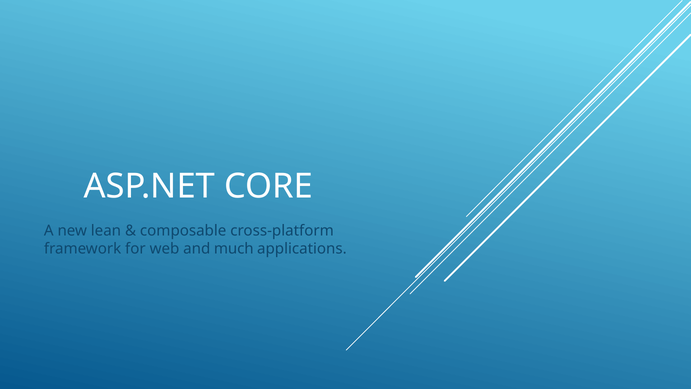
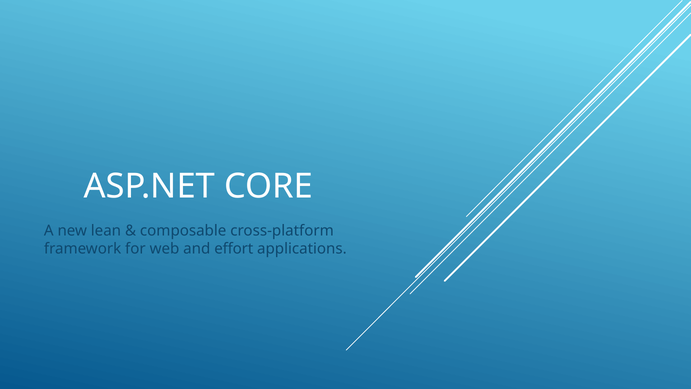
much: much -> effort (234, 249)
